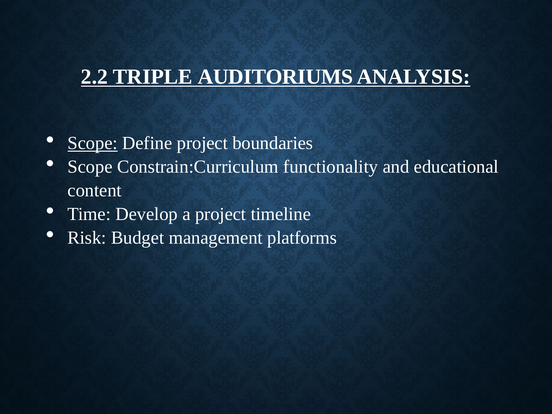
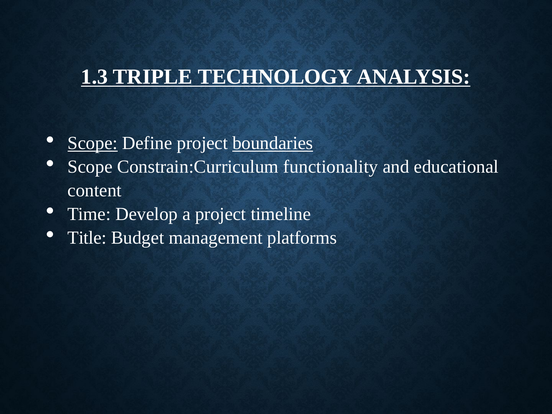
2.2: 2.2 -> 1.3 (94, 77)
AUDITORIUMS: AUDITORIUMS -> TECHNOLOGY (275, 77)
boundaries underline: none -> present (273, 143)
Risk: Risk -> Title (87, 238)
